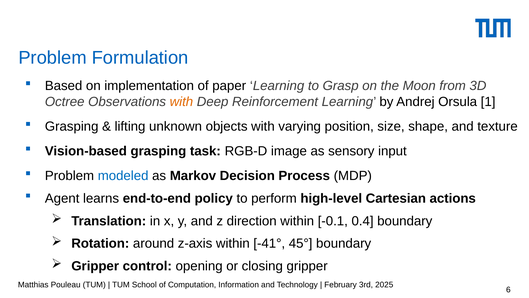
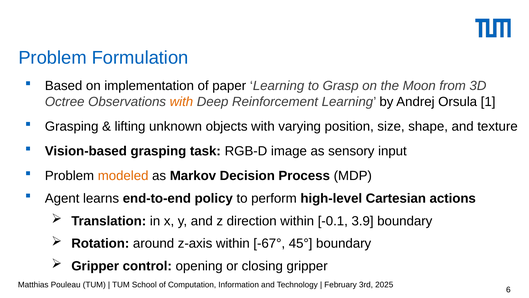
modeled colour: blue -> orange (123, 176)
0.4: 0.4 -> 3.9 (363, 221)
-41°: -41° -> -67° (269, 243)
